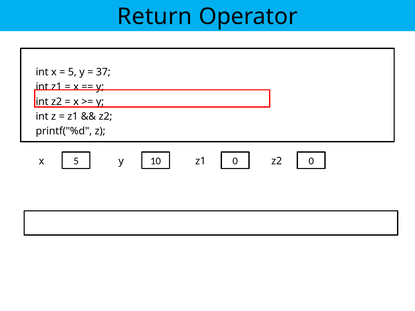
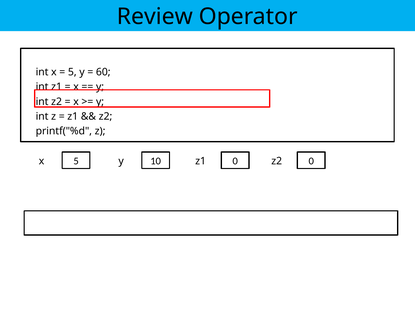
Return: Return -> Review (155, 17)
37: 37 -> 60 (103, 72)
